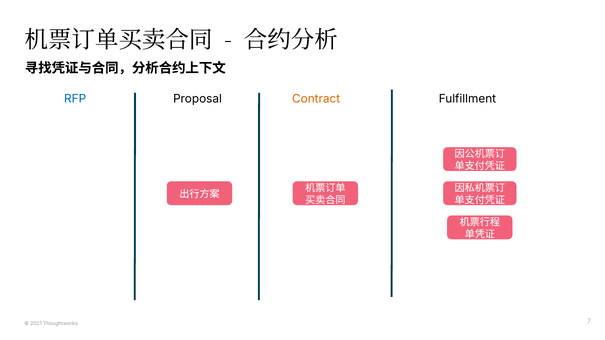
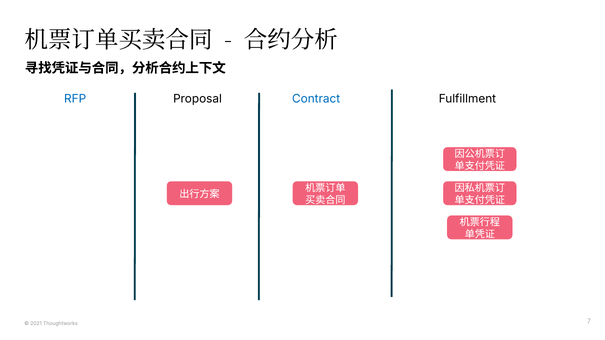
Contract colour: orange -> blue (316, 99)
